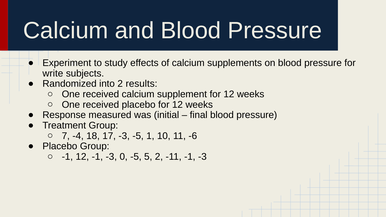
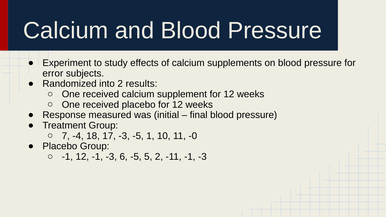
write: write -> error (53, 73)
-6: -6 -> -0 (193, 136)
0: 0 -> 6 (124, 157)
